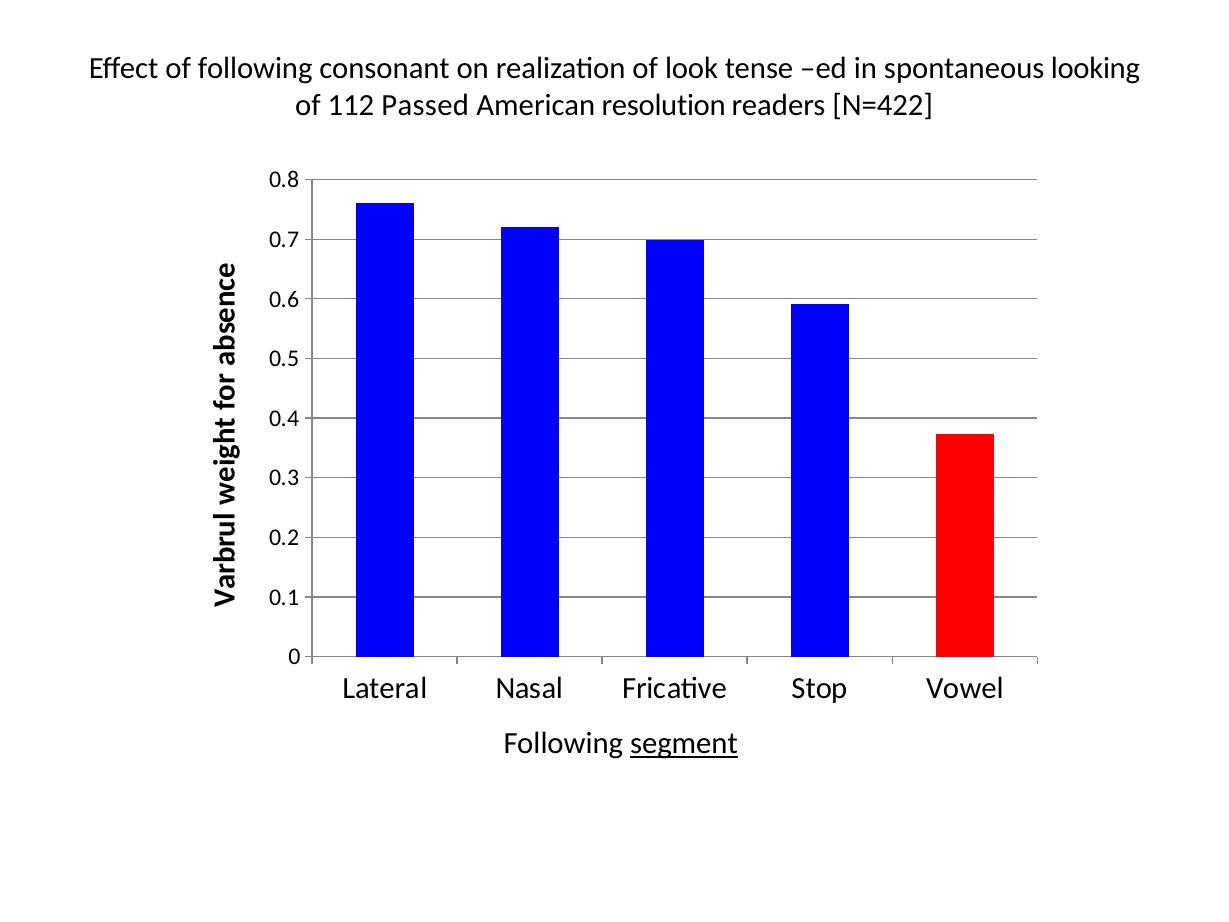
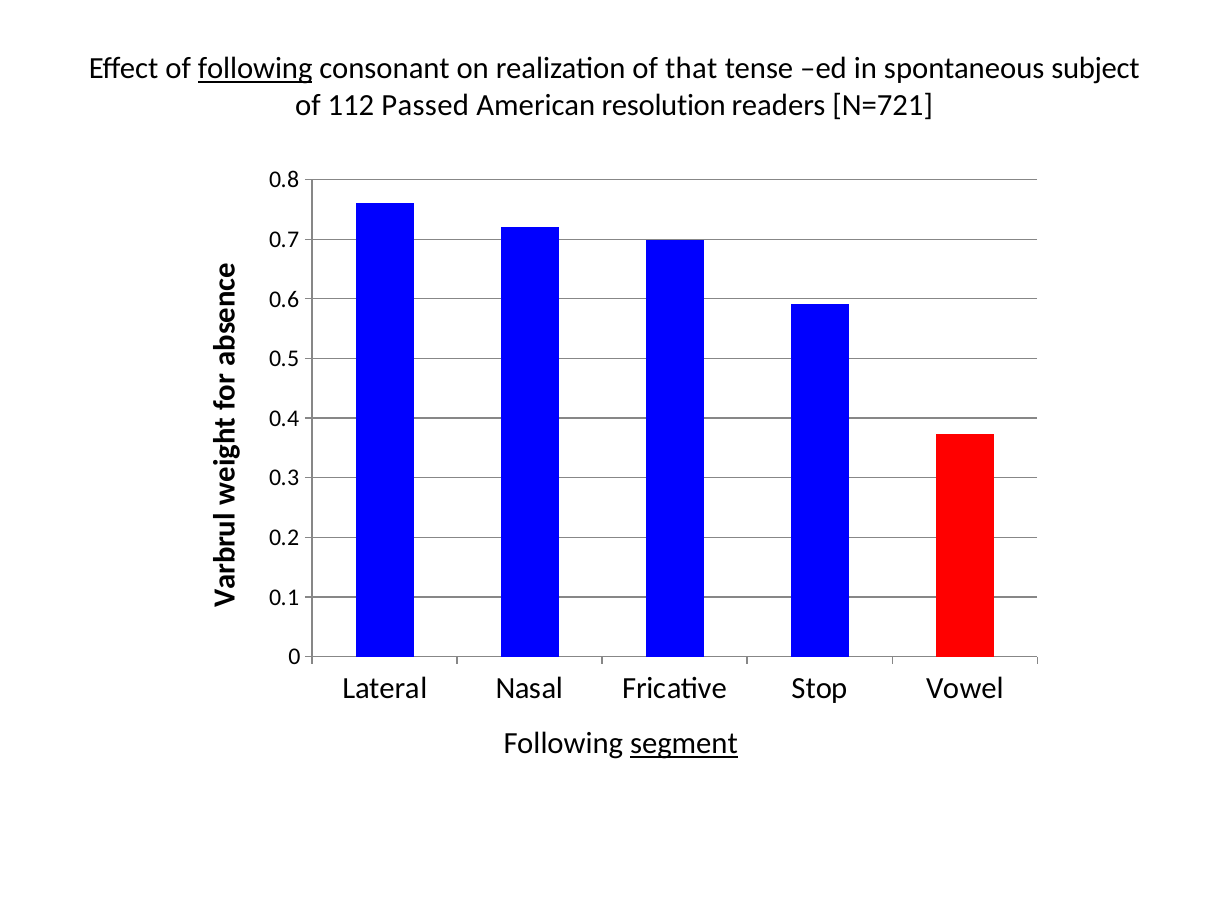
following underline: none -> present (255, 69)
look: look -> that (691, 69)
looking: looking -> subject (1095, 69)
N=422: N=422 -> N=721 (883, 106)
